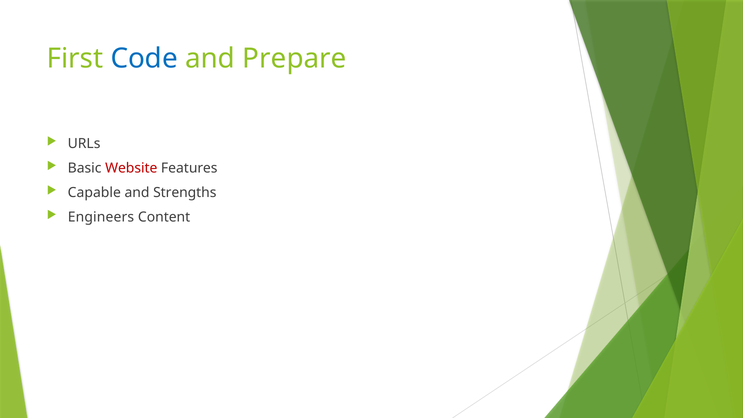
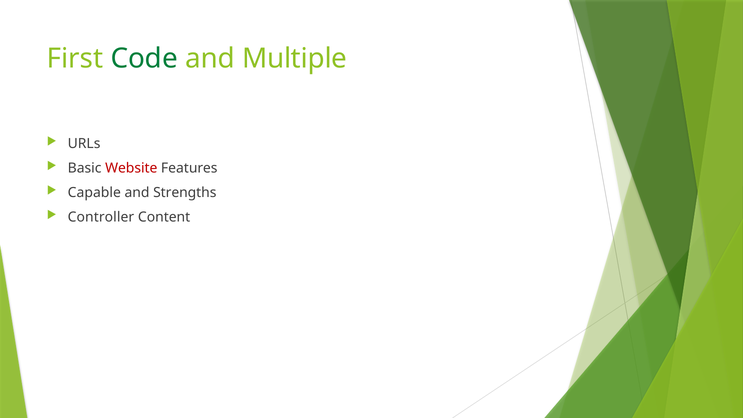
Code colour: blue -> green (144, 59)
Prepare: Prepare -> Multiple (295, 59)
Engineers: Engineers -> Controller (101, 217)
